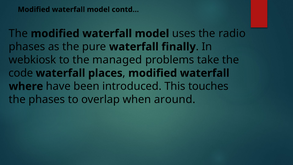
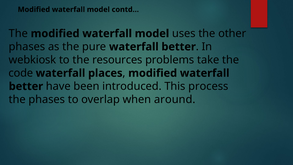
radio: radio -> other (232, 34)
pure waterfall finally: finally -> better (179, 47)
managed: managed -> resources (117, 60)
where: where -> better (26, 86)
touches: touches -> process (208, 86)
